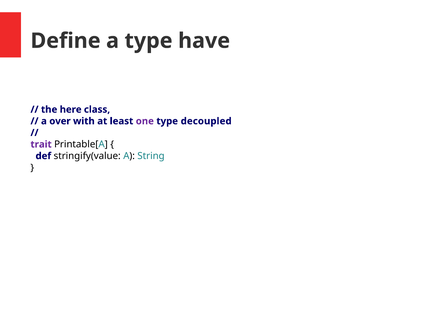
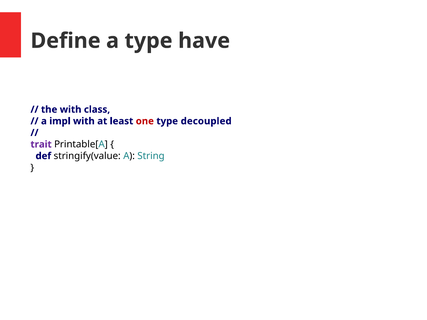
the here: here -> with (71, 110)
over: over -> impl (60, 121)
one colour: purple -> red (145, 121)
